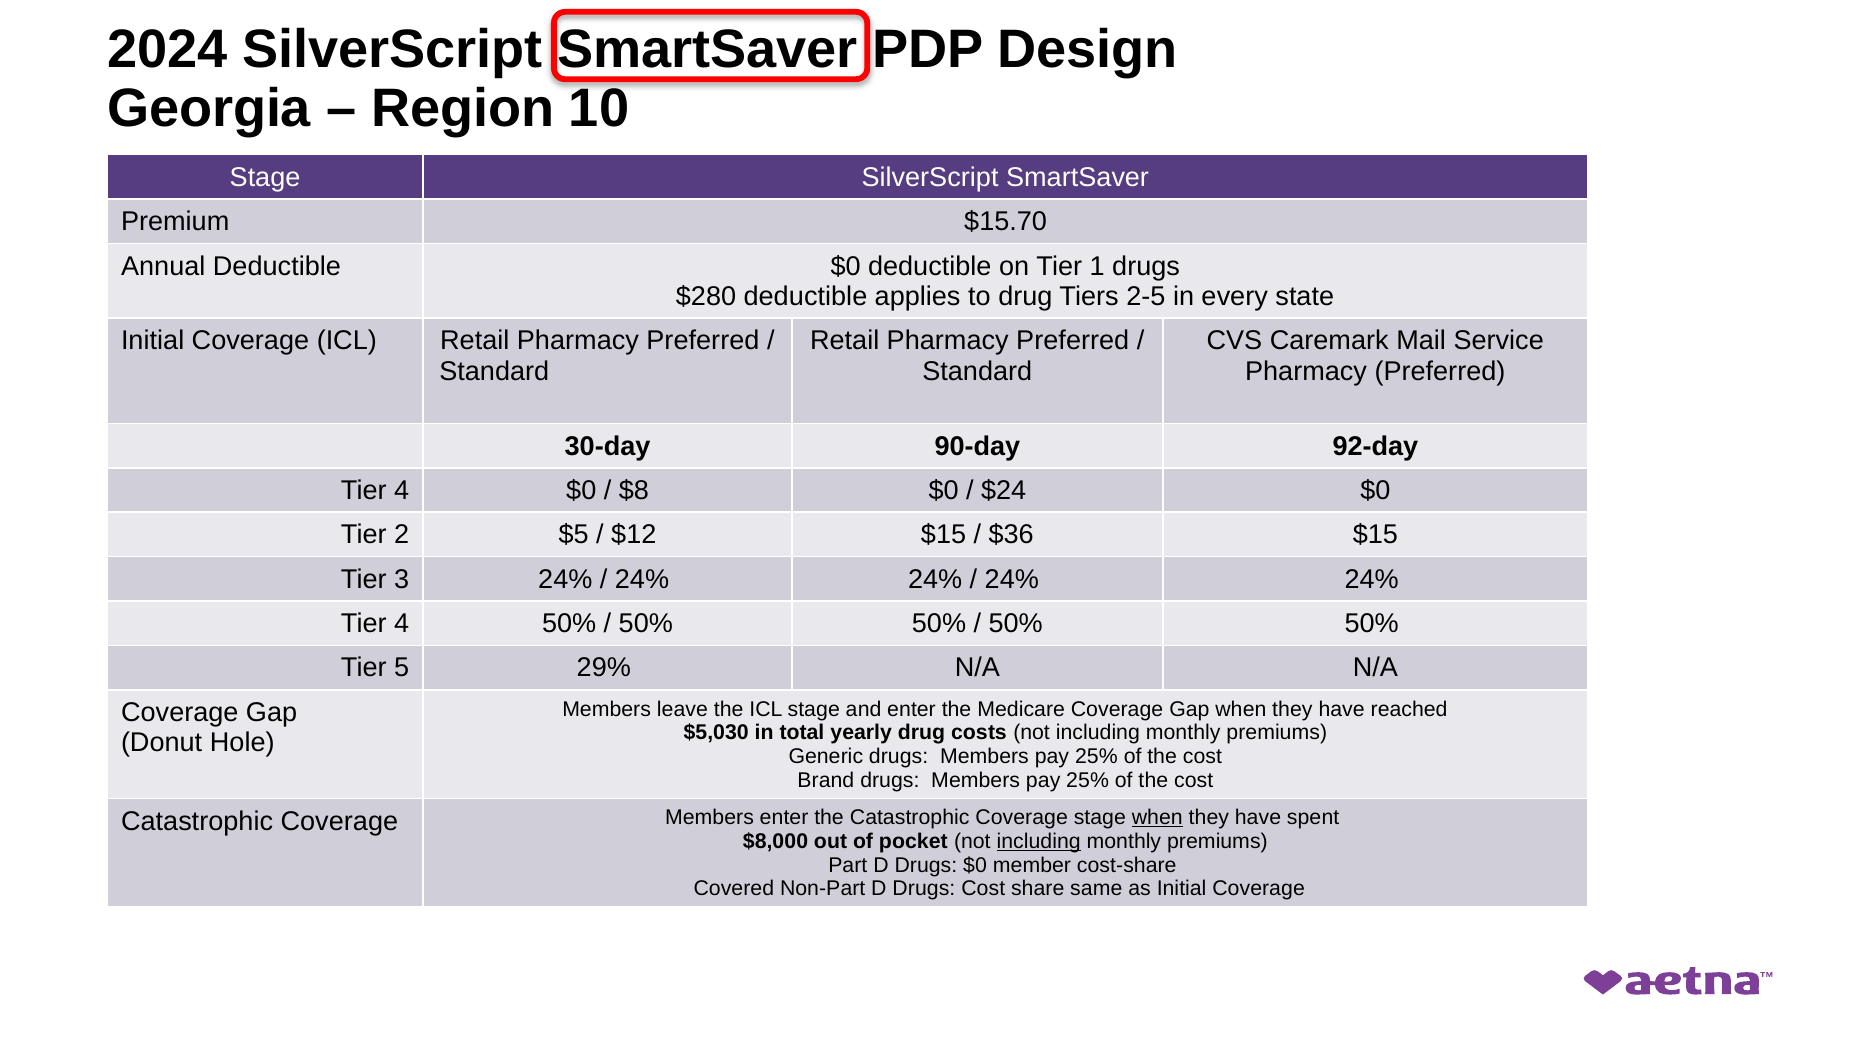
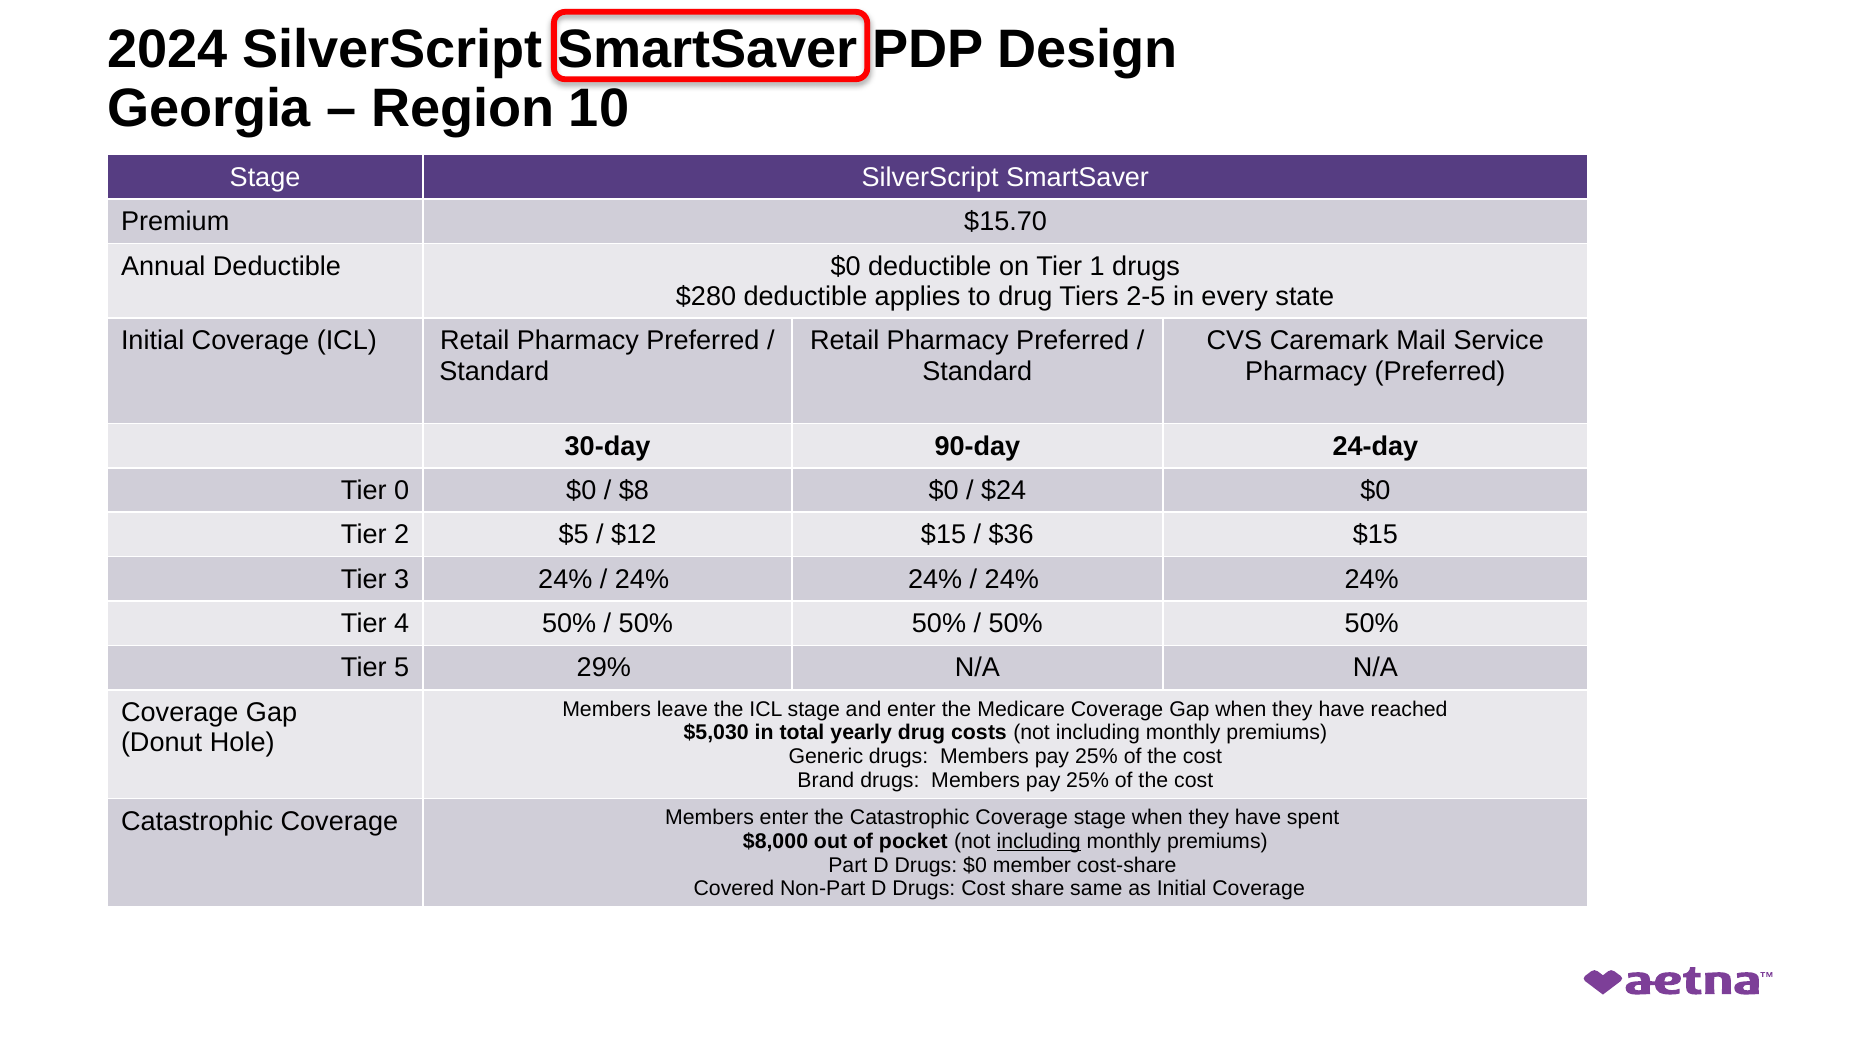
92-day: 92-day -> 24-day (1375, 446)
4: 4 -> 0 (402, 490)
when underline: present -> none (1157, 818)
